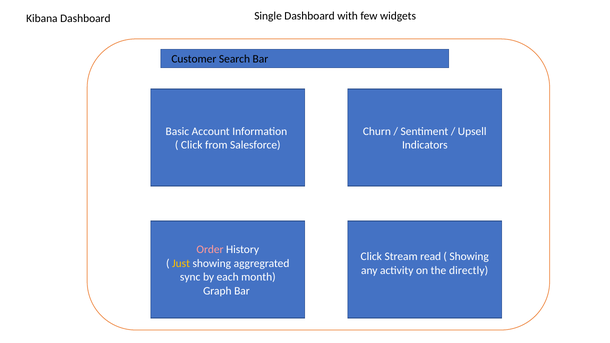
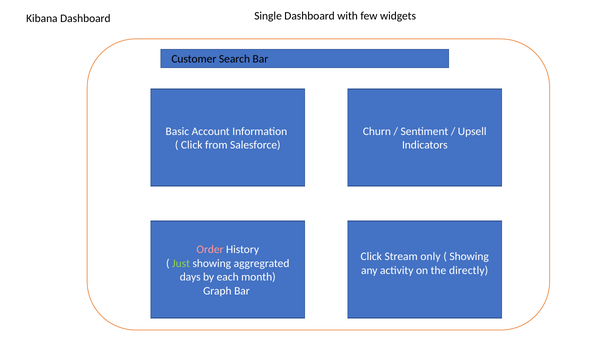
read: read -> only (431, 257)
Just colour: yellow -> light green (181, 263)
sync: sync -> days (190, 277)
